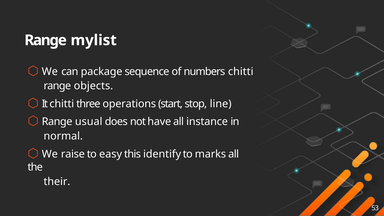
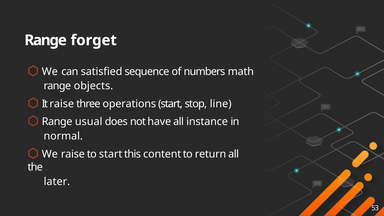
mylist: mylist -> forget (94, 40)
package: package -> satisfied (102, 72)
numbers chitti: chitti -> math (241, 72)
It chitti: chitti -> raise (62, 104)
to easy: easy -> start (111, 154)
identify: identify -> content (162, 154)
marks: marks -> return (210, 154)
their: their -> later (57, 182)
